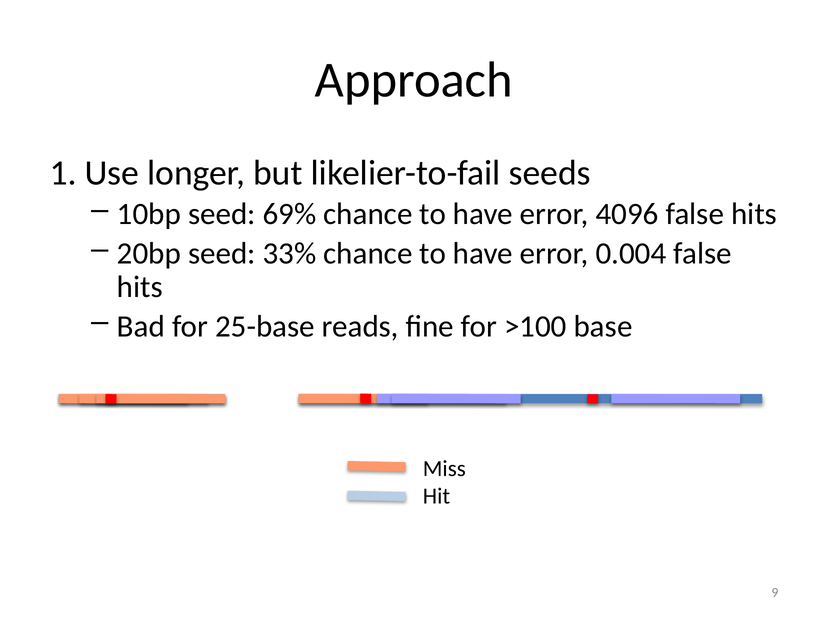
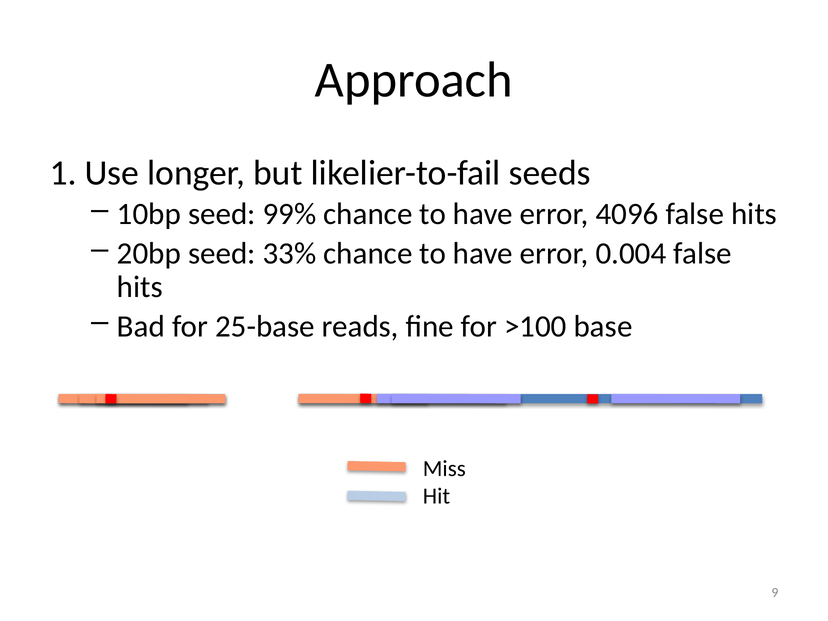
69%: 69% -> 99% (289, 214)
